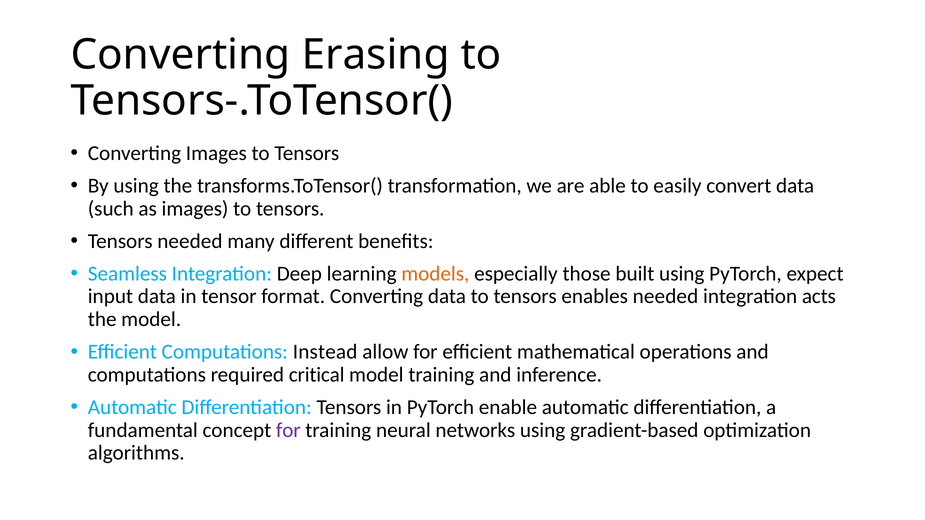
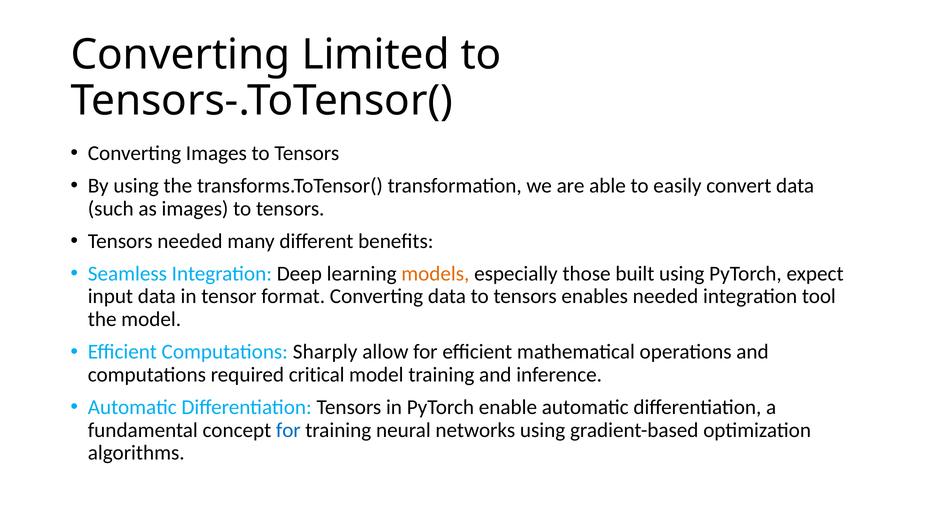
Erasing: Erasing -> Limited (376, 55)
acts: acts -> tool (819, 297)
Instead: Instead -> Sharply (325, 352)
for colour: purple -> blue (288, 430)
